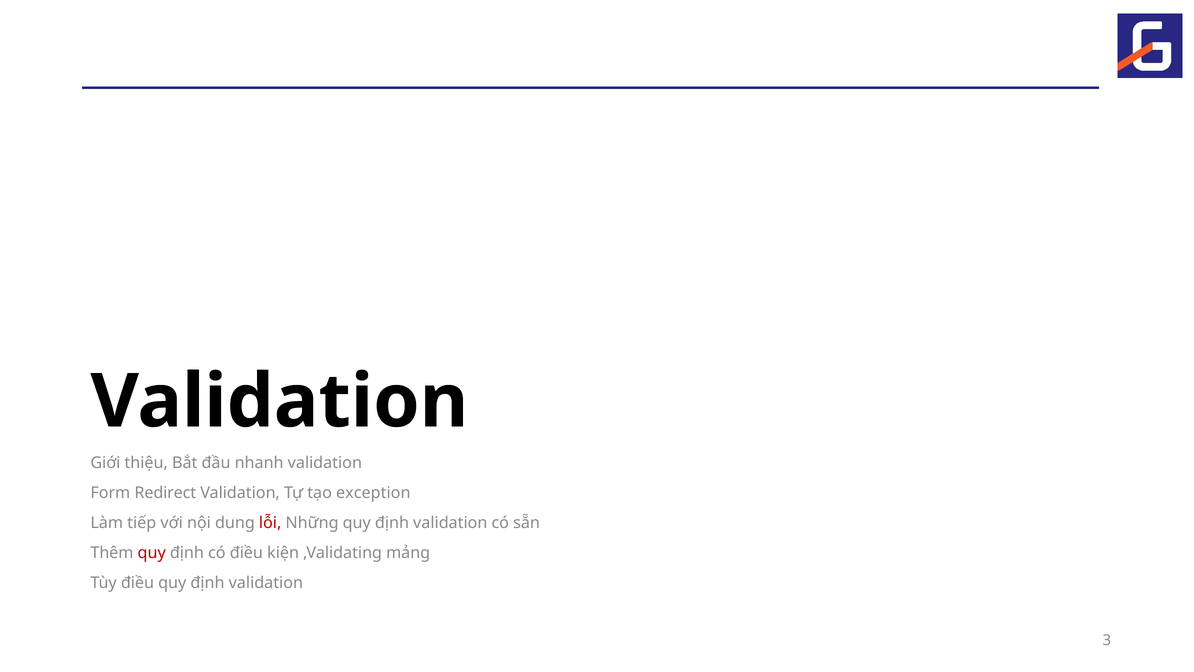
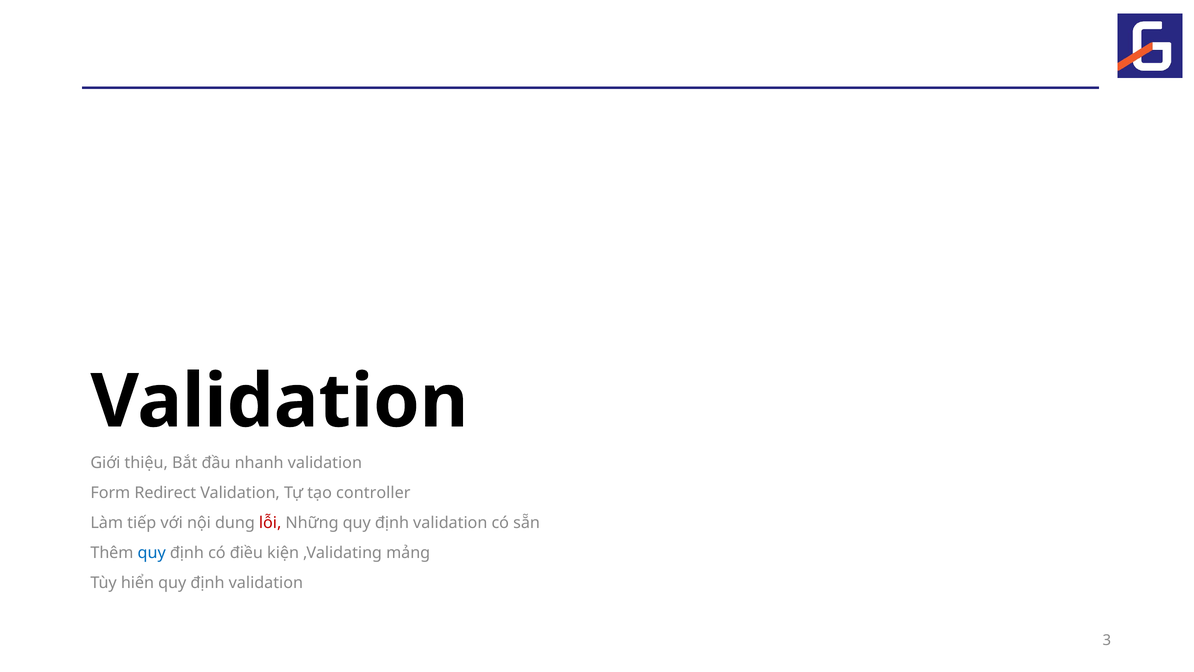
exception: exception -> controller (373, 493)
quy colour: red -> blue (152, 552)
Tùy điều: điều -> hiển (137, 582)
